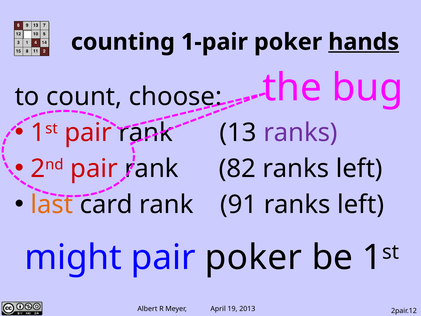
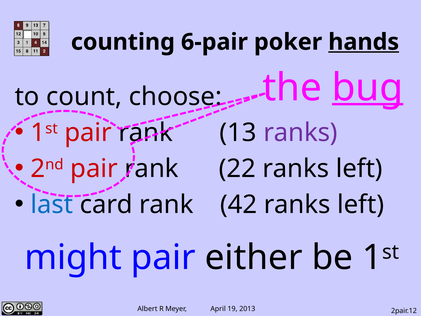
1-pair: 1-pair -> 6-pair (214, 42)
bug underline: none -> present (368, 88)
82: 82 -> 22 (237, 169)
last colour: orange -> blue (52, 205)
91: 91 -> 42 (239, 205)
pair poker: poker -> either (254, 257)
